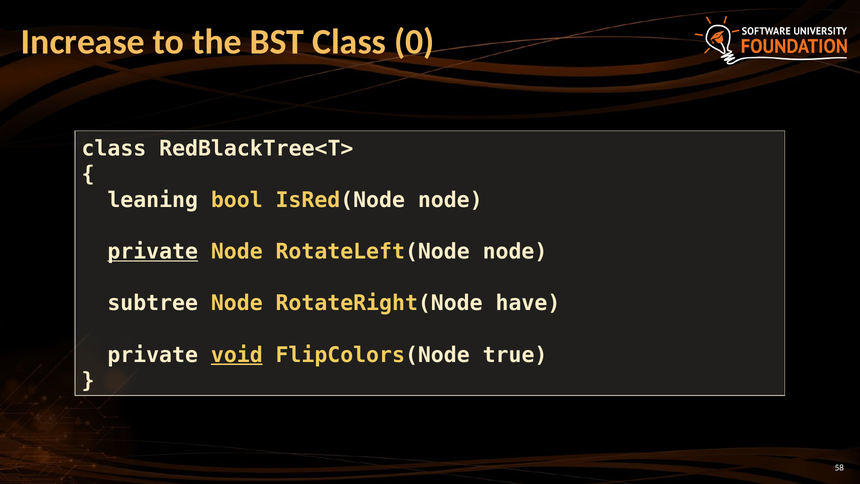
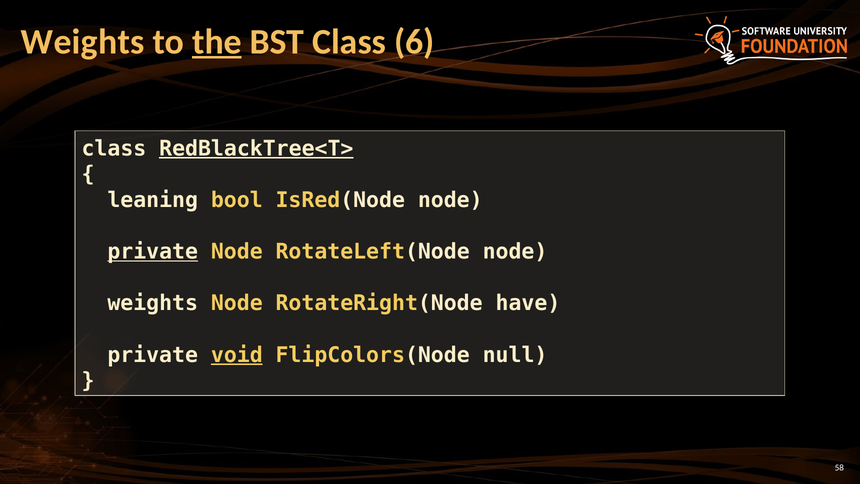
Increase: Increase -> Weights (83, 42)
the underline: none -> present (217, 42)
0: 0 -> 6 (414, 42)
RedBlackTree<T> underline: none -> present (256, 148)
subtree: subtree -> weights (153, 303)
true: true -> null (515, 355)
